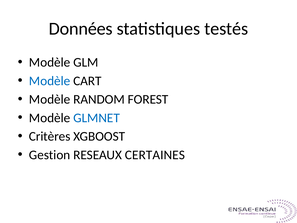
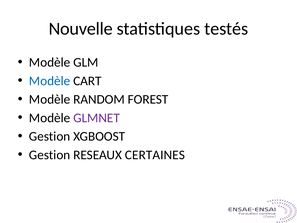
Données: Données -> Nouvelle (81, 29)
GLMNET colour: blue -> purple (97, 118)
Critères: Critères -> Gestion (50, 136)
